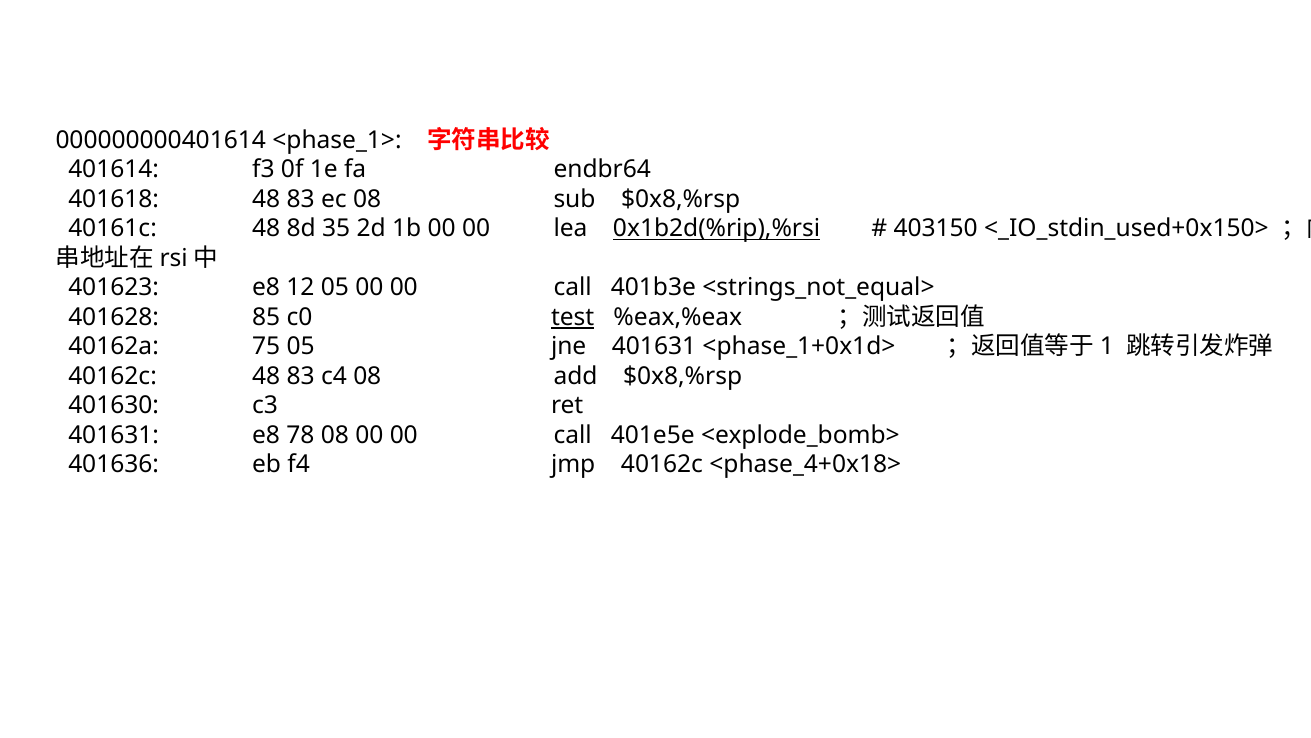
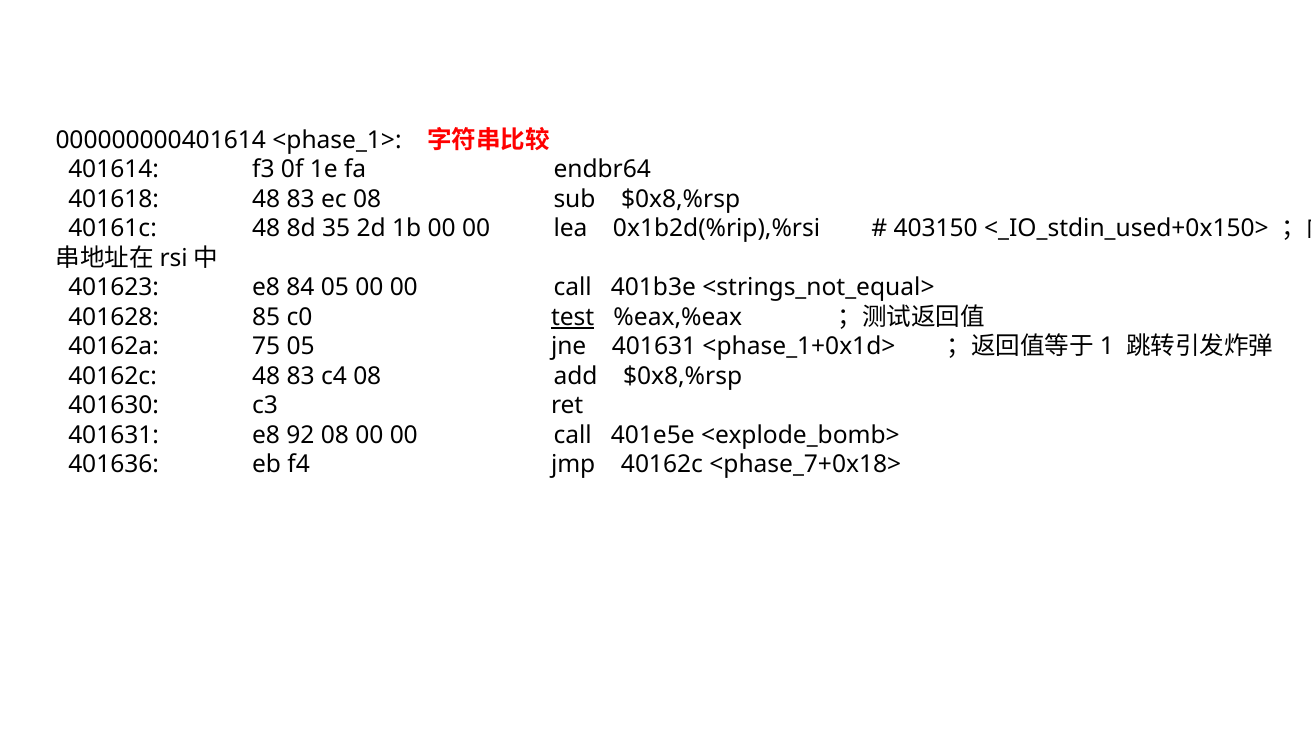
0x1b2d(%rip),%rsi underline: present -> none (717, 228)
12: 12 -> 84 (300, 287)
78: 78 -> 92 (300, 435)
<phase_4+0x18>: <phase_4+0x18> -> <phase_7+0x18> (805, 464)
